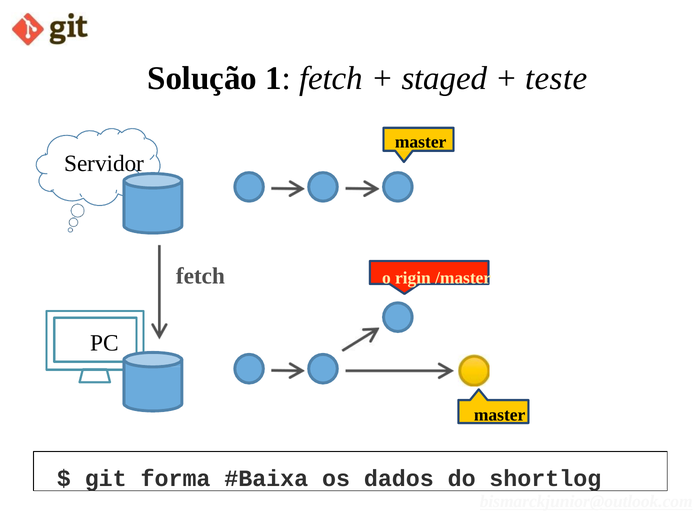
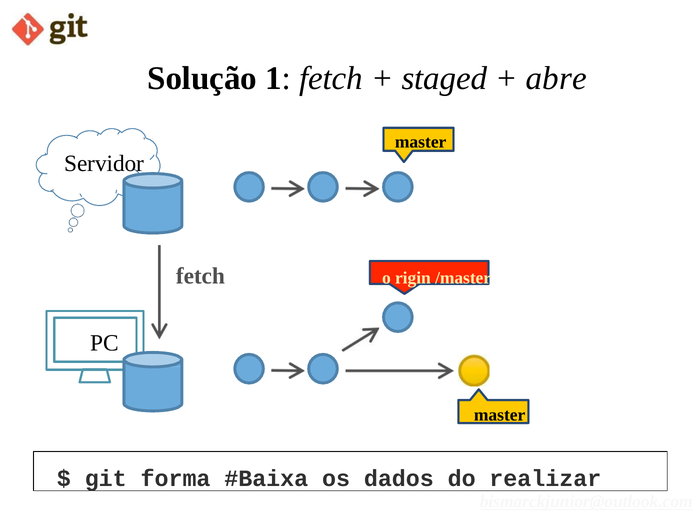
teste: teste -> abre (556, 79)
shortlog: shortlog -> realizar (545, 478)
